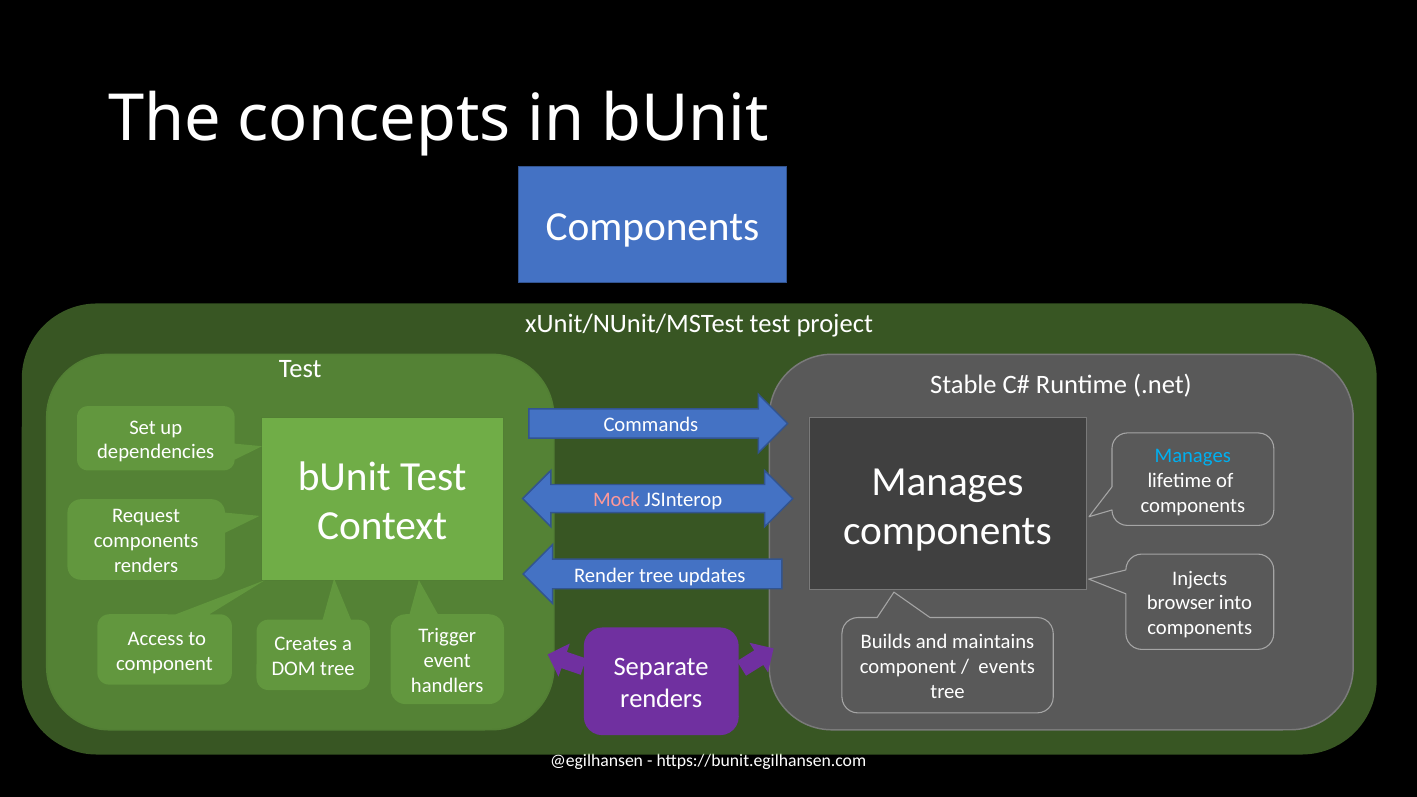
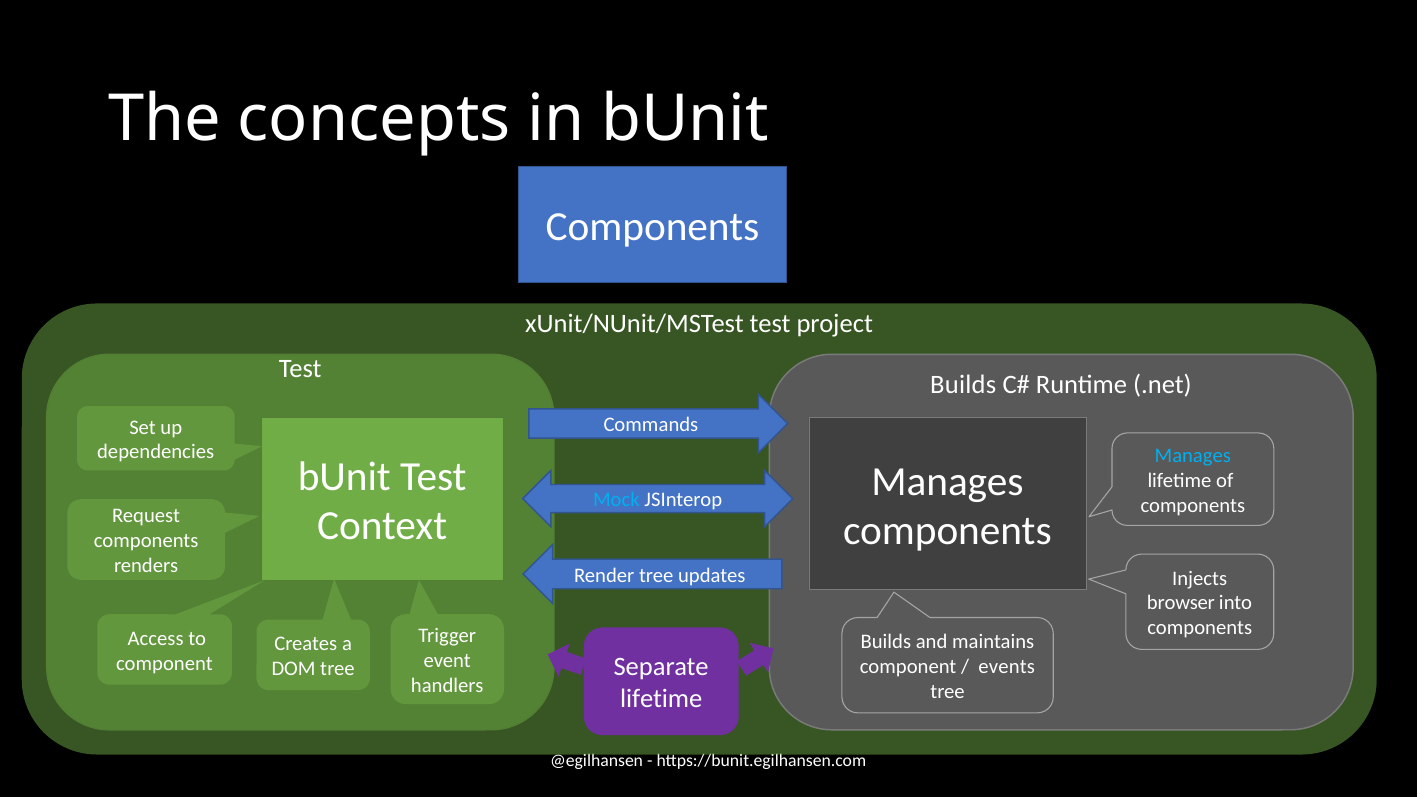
Stable: Stable -> Builds (963, 384)
Mock colour: pink -> light blue (616, 500)
renders: renders -> lifetime (661, 699)
